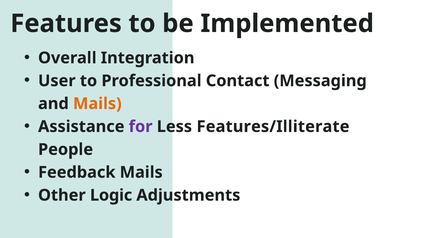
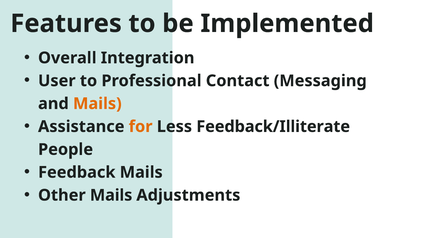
for colour: purple -> orange (141, 127)
Features/Illiterate: Features/Illiterate -> Feedback/Illiterate (273, 127)
Other Logic: Logic -> Mails (111, 195)
